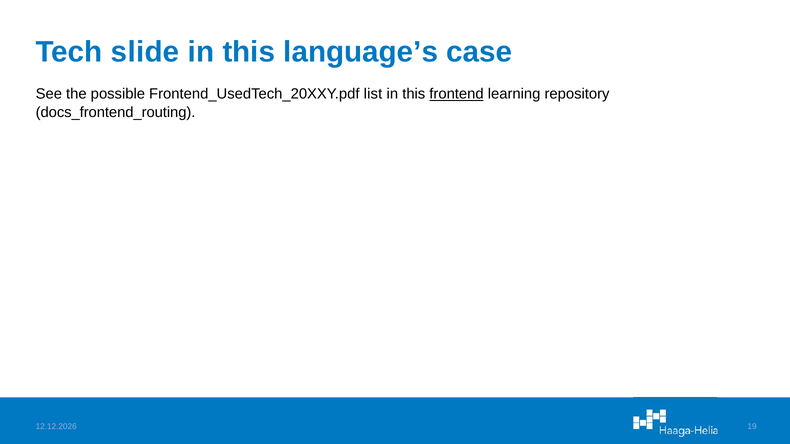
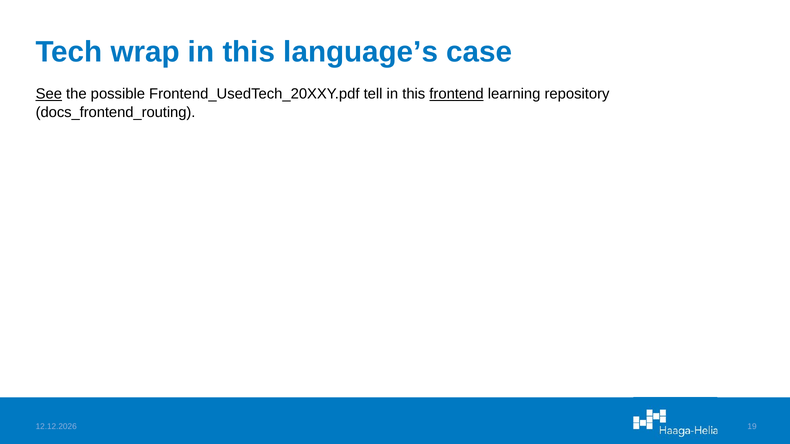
slide: slide -> wrap (145, 52)
See underline: none -> present (49, 94)
list: list -> tell (373, 94)
